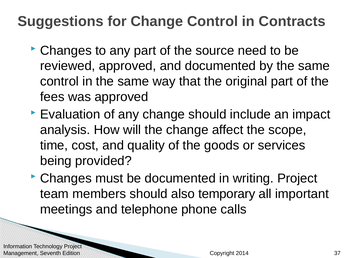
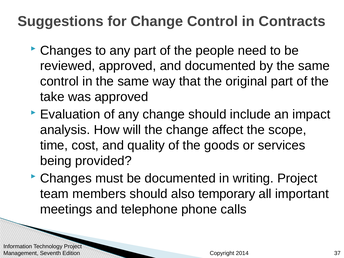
source: source -> people (215, 50)
fees: fees -> take (52, 97)
